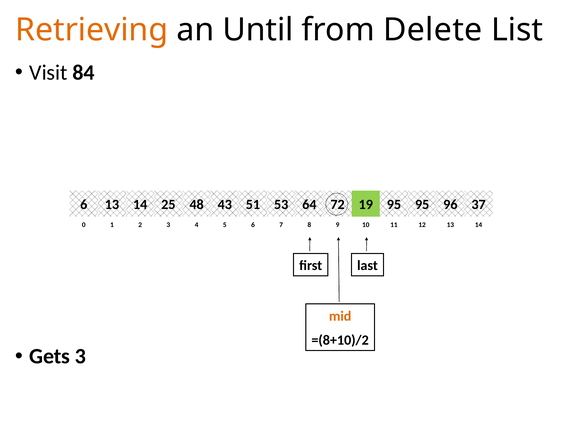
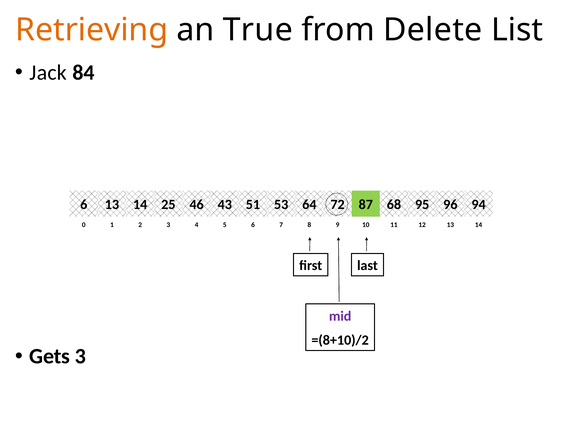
Until: Until -> True (258, 30)
Visit: Visit -> Jack (48, 73)
48: 48 -> 46 (197, 205)
19: 19 -> 87 (366, 205)
72 95: 95 -> 68 (394, 205)
37: 37 -> 94 (479, 205)
mid colour: orange -> purple (340, 316)
